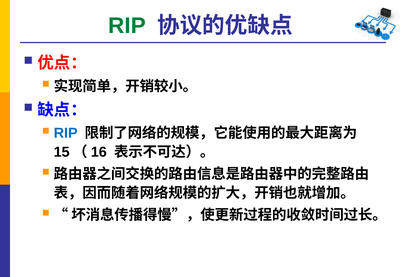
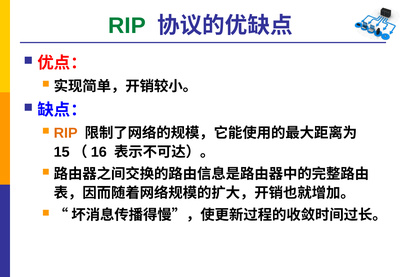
RIP colour: blue -> orange (66, 133)
